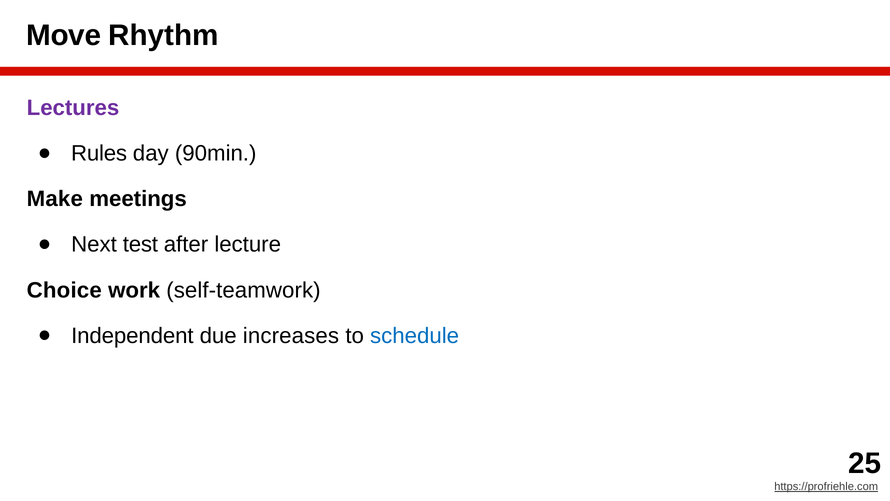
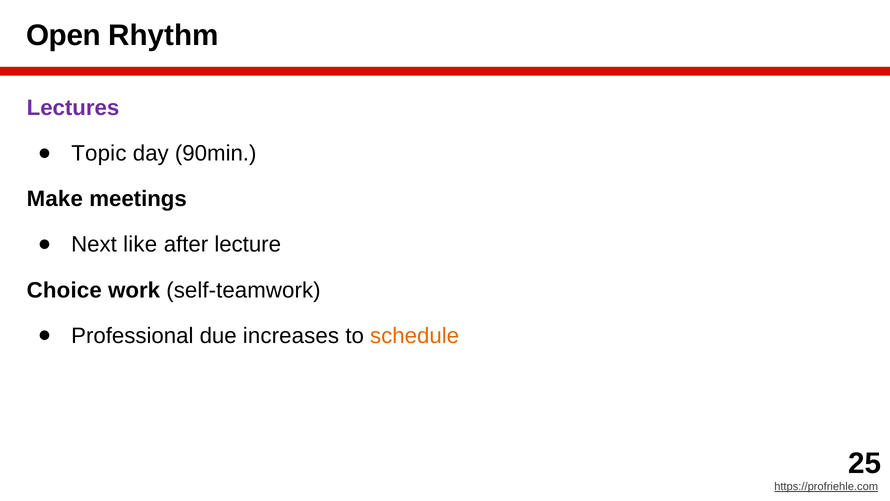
Move: Move -> Open (64, 35)
Rules: Rules -> Topic (99, 153)
test: test -> like (140, 244)
Independent: Independent -> Professional (132, 335)
schedule colour: blue -> orange (415, 335)
